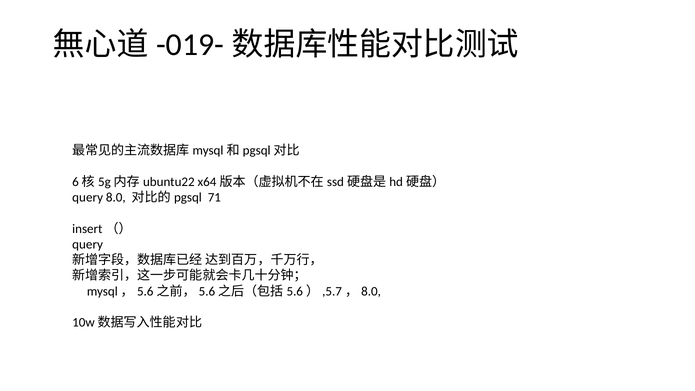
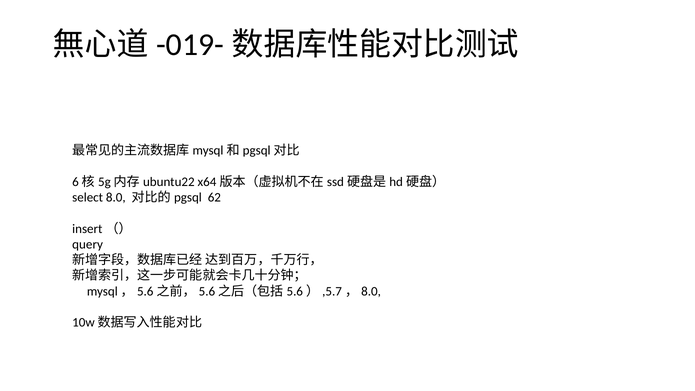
query: query -> select (88, 197)
71: 71 -> 62 (214, 197)
